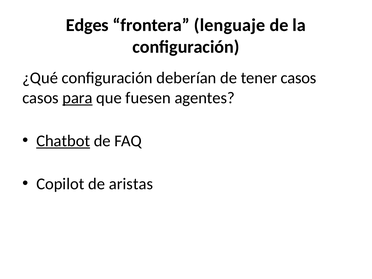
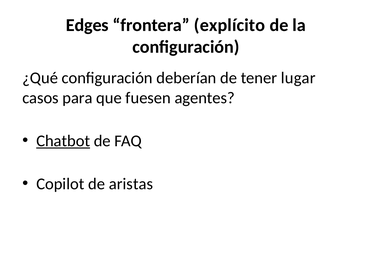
lenguaje: lenguaje -> explícito (230, 25)
tener casos: casos -> lugar (298, 78)
para underline: present -> none (77, 98)
